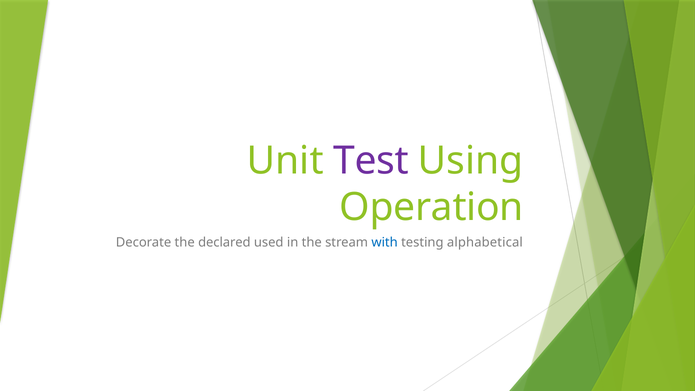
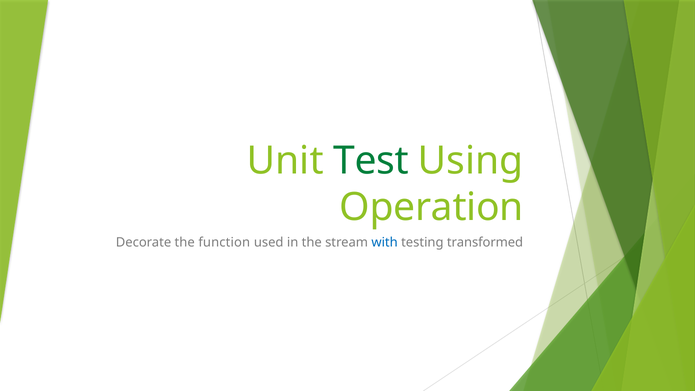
Test colour: purple -> green (371, 161)
declared: declared -> function (224, 242)
alphabetical: alphabetical -> transformed (485, 242)
